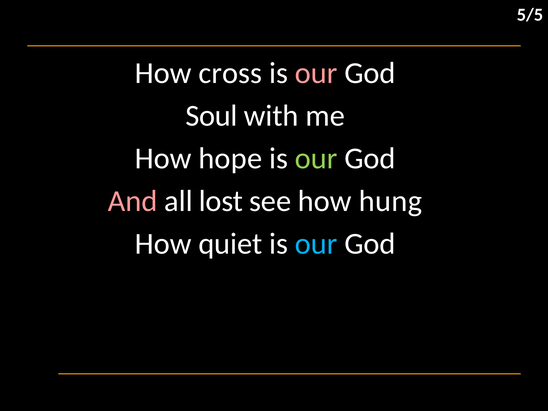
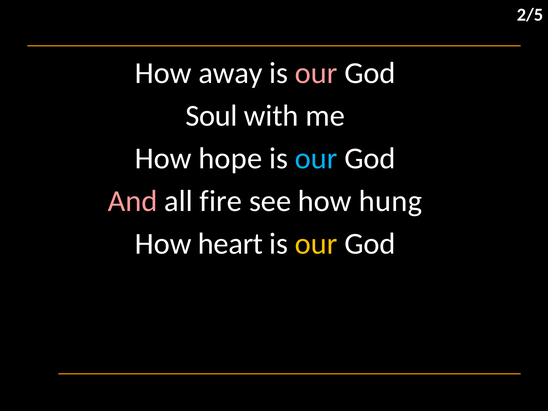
5/5: 5/5 -> 2/5 (530, 15)
cross: cross -> away (230, 73)
our colour: light green -> light blue (316, 158)
lost: lost -> fire (221, 201)
quiet: quiet -> heart (231, 244)
our colour: light blue -> yellow (316, 244)
